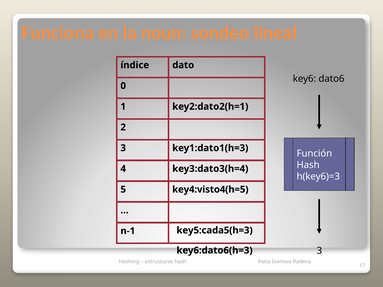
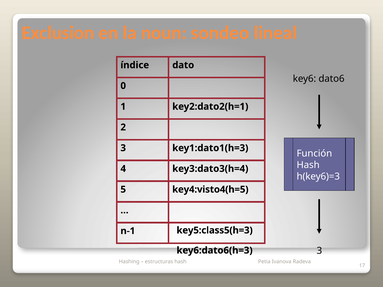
Funciona: Funciona -> Exclusion (58, 33)
key5:cada5(h=3: key5:cada5(h=3 -> key5:class5(h=3 (215, 231)
